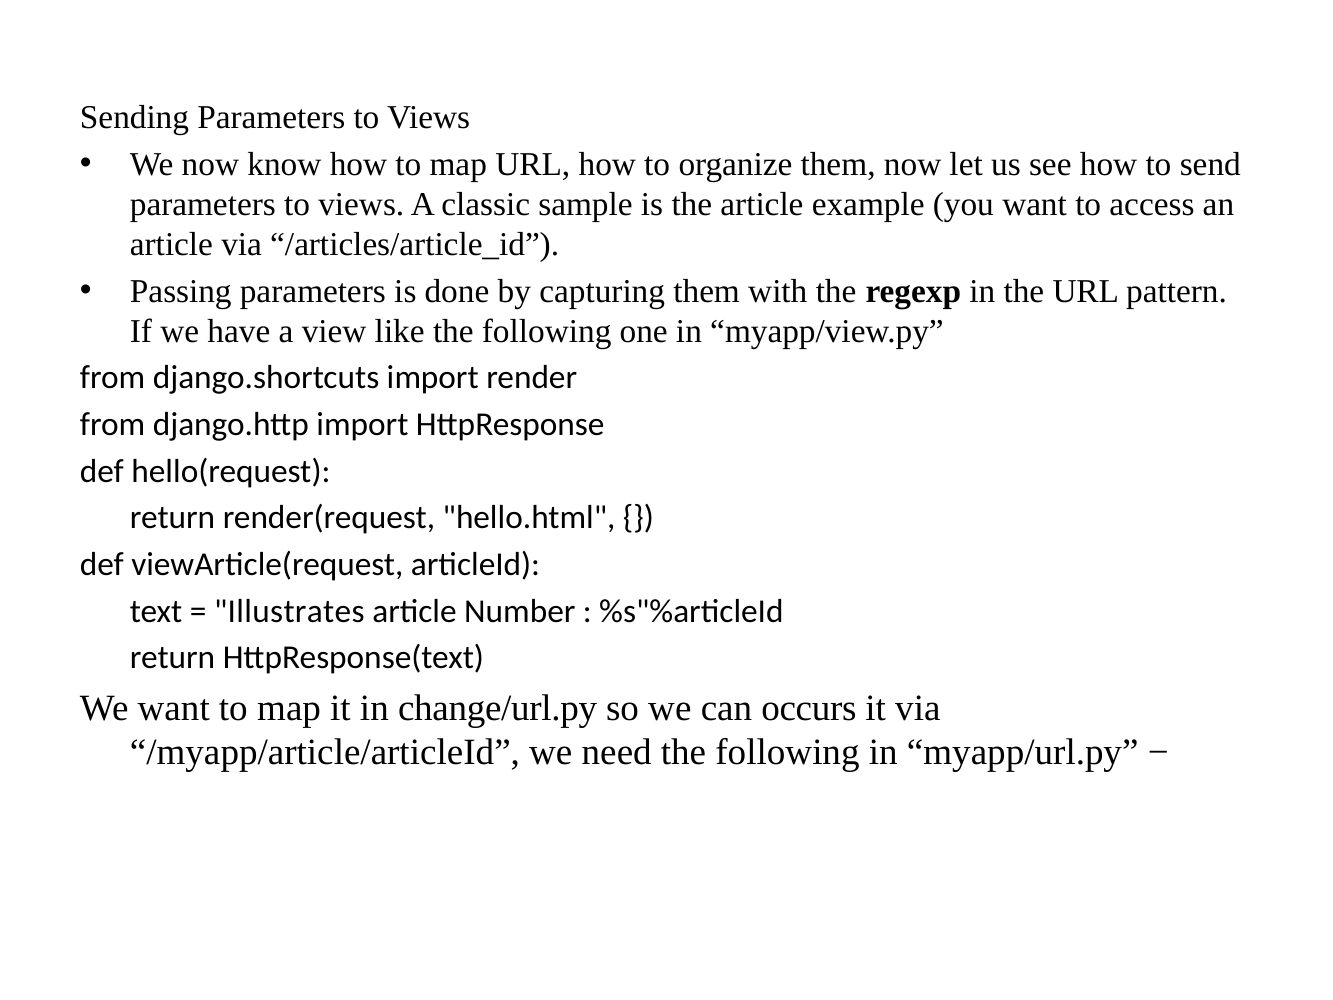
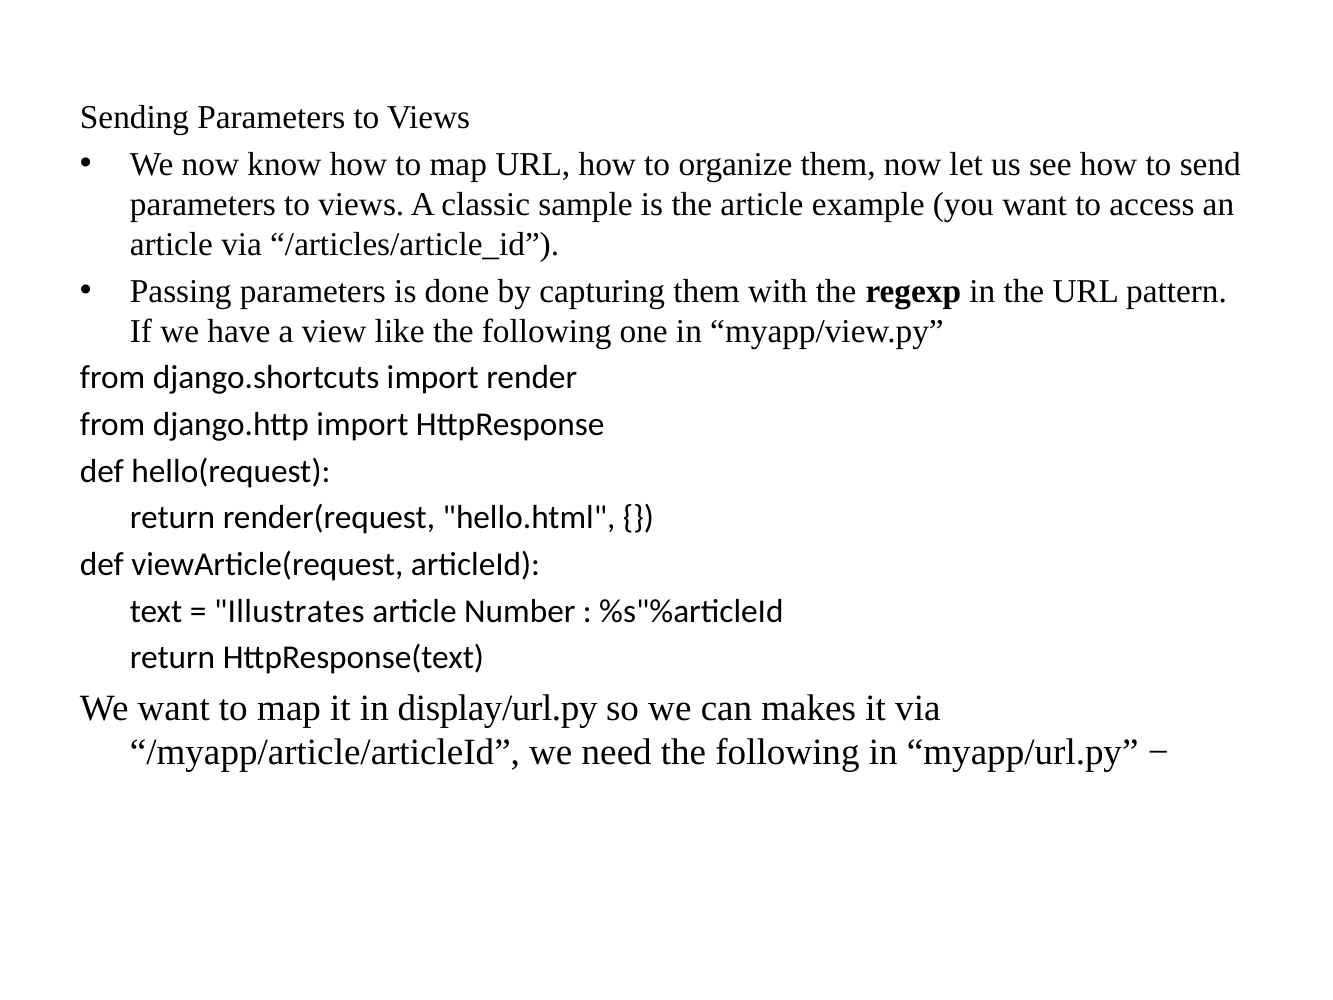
change/url.py: change/url.py -> display/url.py (498, 708)
occurs: occurs -> makes (809, 708)
